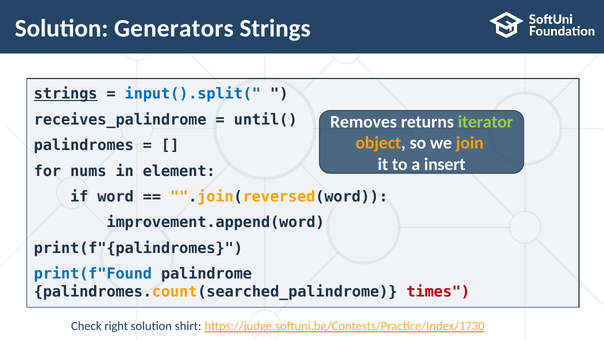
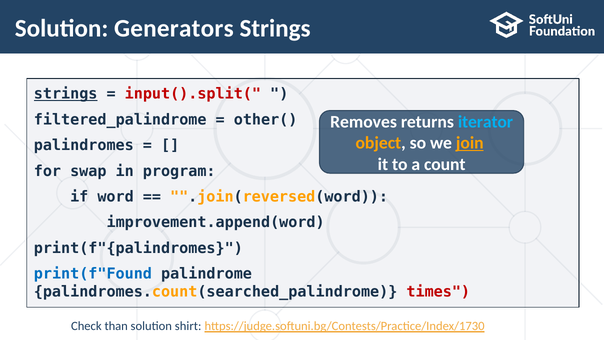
input().split( colour: blue -> red (193, 94)
receives_palindrome: receives_palindrome -> filtered_palindrome (120, 120)
until(: until( -> other( (266, 120)
iterator colour: light green -> light blue (486, 122)
join underline: none -> present (470, 143)
insert: insert -> count (445, 164)
nums: nums -> swap (88, 171)
element: element -> program (179, 171)
right: right -> than (116, 326)
